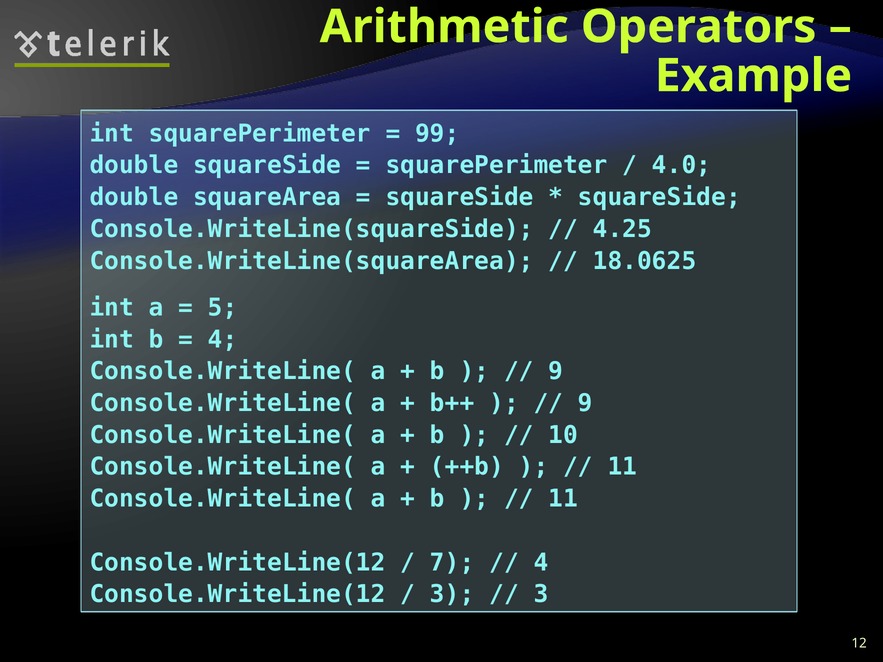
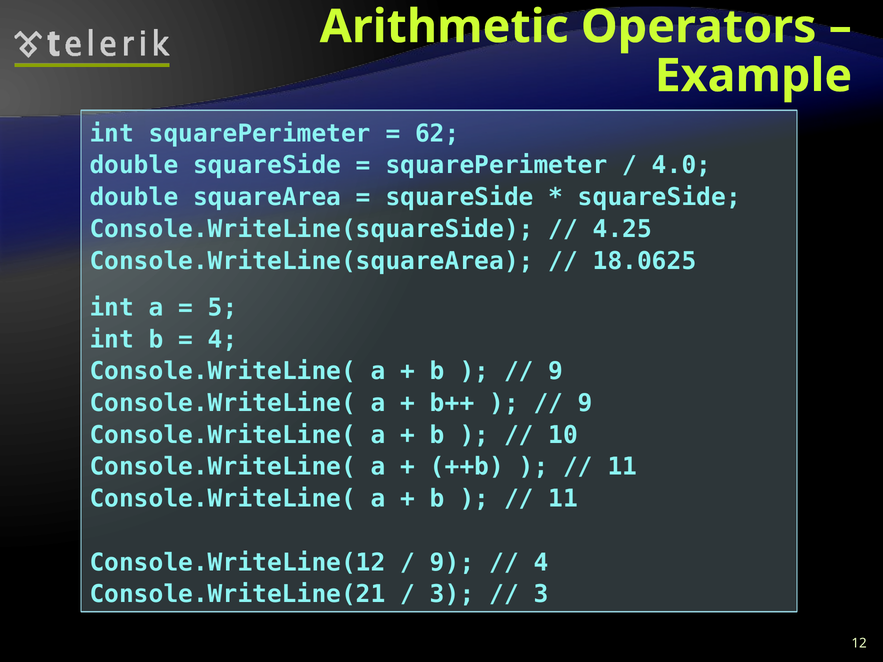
99: 99 -> 62 (437, 134)
7: 7 -> 9 (452, 563)
Console.WriteLine(12: Console.WriteLine(12 -> Console.WriteLine(21 (238, 595)
